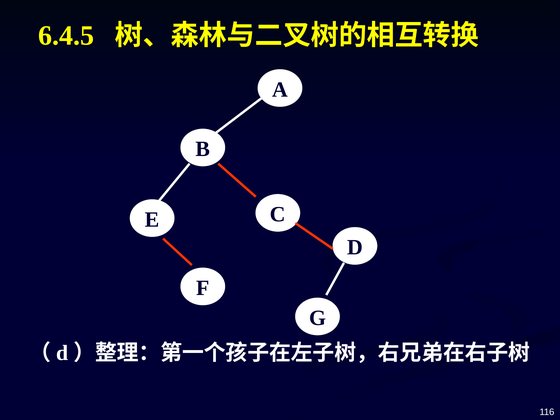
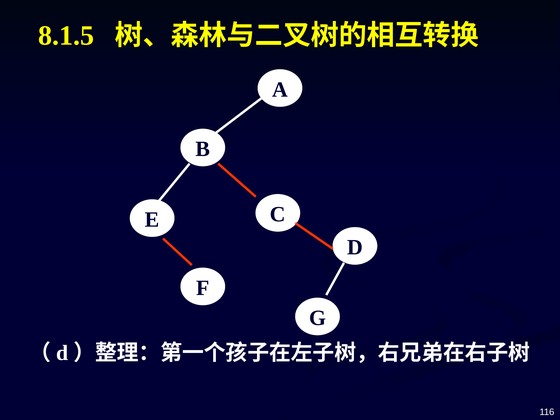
6.4.5: 6.4.5 -> 8.1.5 (66, 35)
